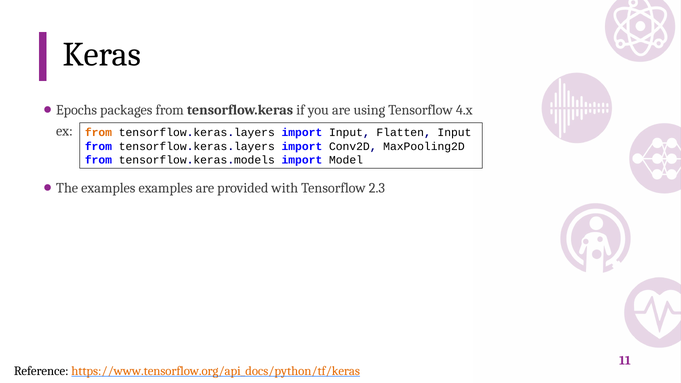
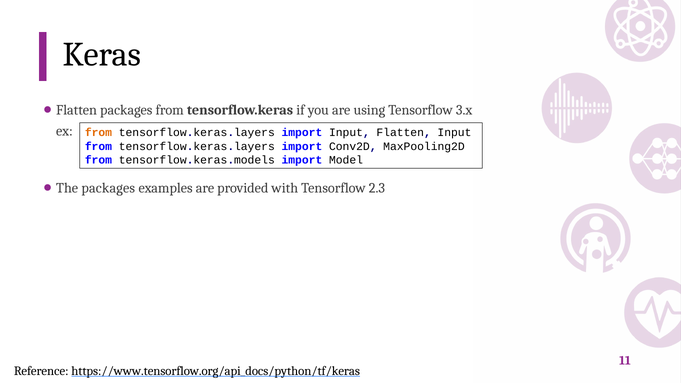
Epochs: Epochs -> Flatten (77, 110)
4.x: 4.x -> 3.x (464, 110)
The examples: examples -> packages (108, 188)
https://www.tensorflow.org/api_docs/python/tf/keras colour: orange -> black (216, 371)
